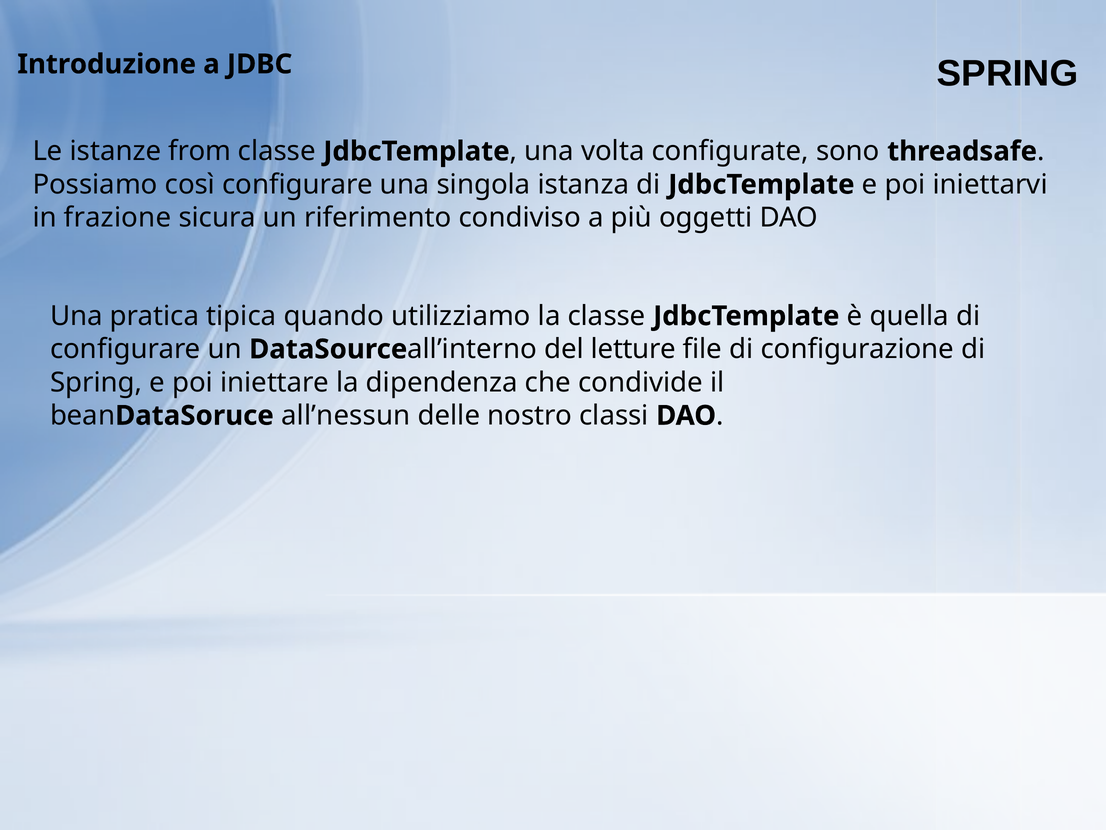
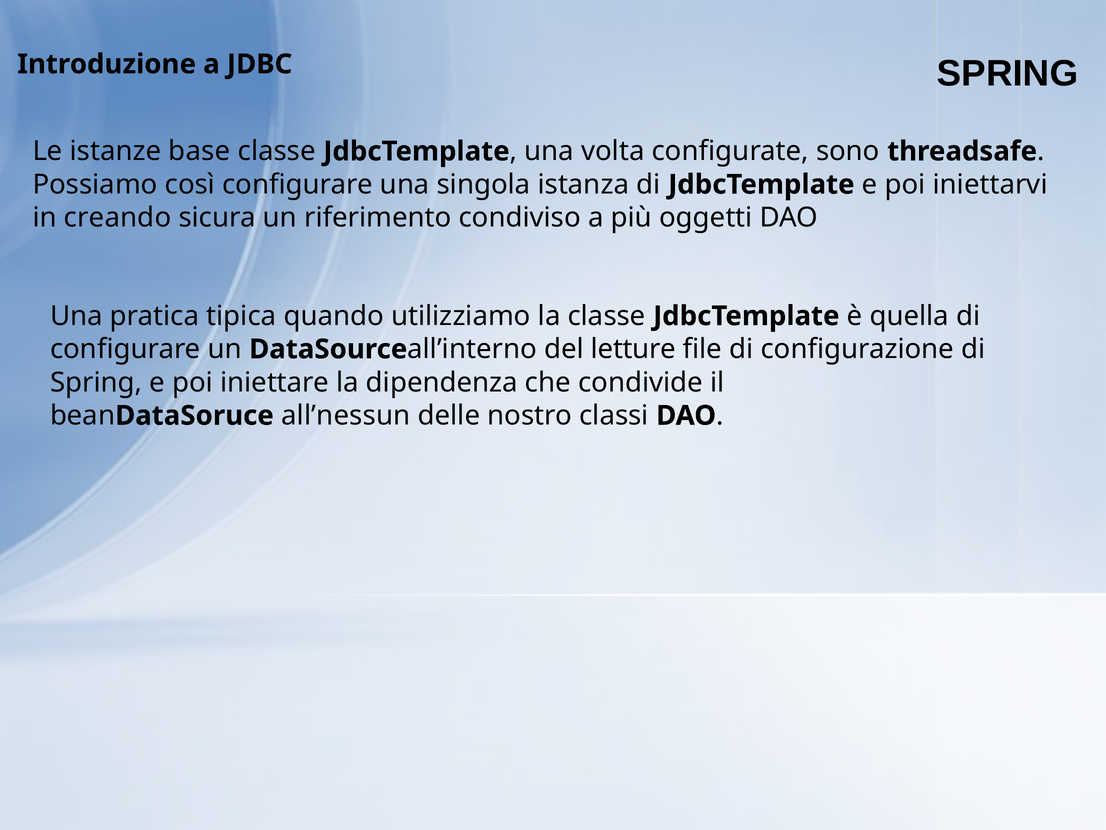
from: from -> base (199, 151)
frazione: frazione -> creando (118, 218)
